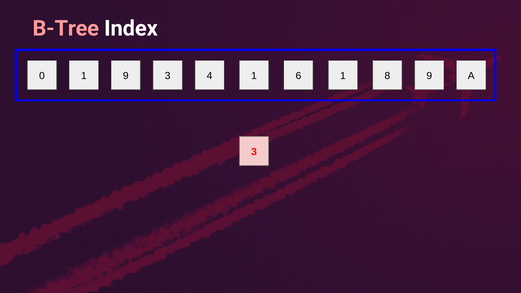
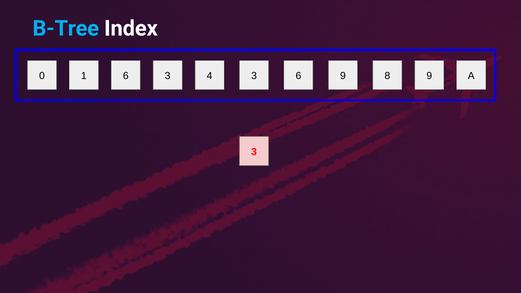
B-Tree colour: pink -> light blue (66, 28)
1 9: 9 -> 6 (126, 76)
4 1: 1 -> 3 (254, 76)
6 1: 1 -> 9 (343, 76)
